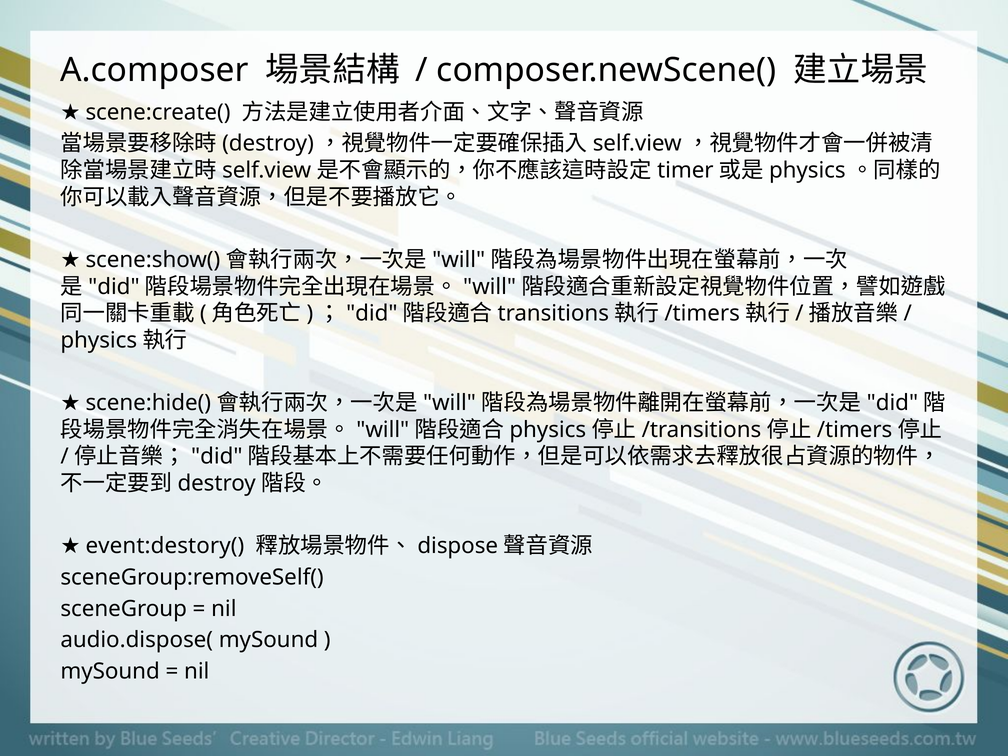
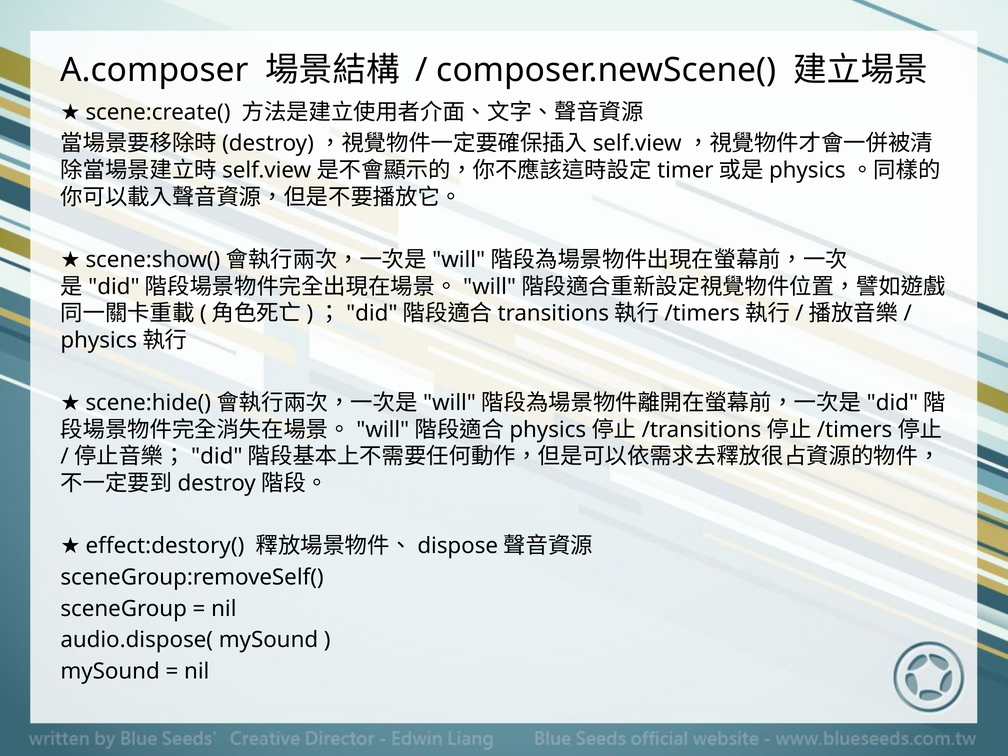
event:destory(: event:destory( -> effect:destory( (165, 546)
